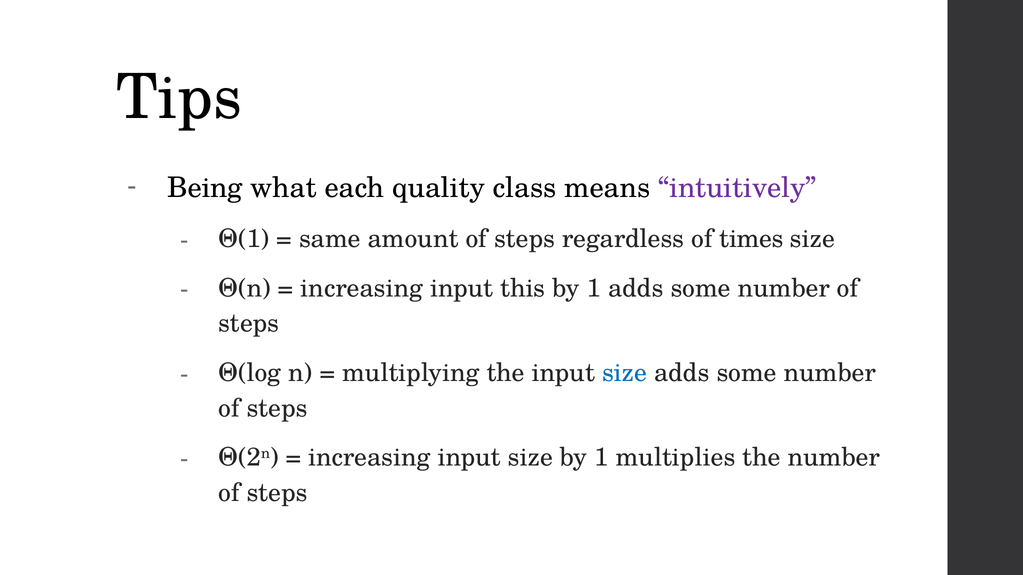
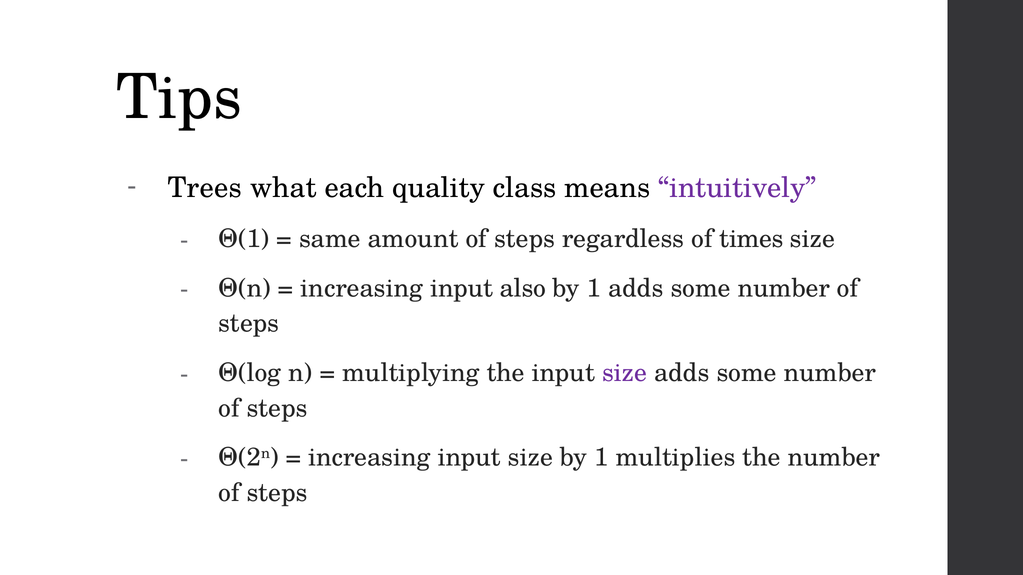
Being: Being -> Trees (205, 188)
this: this -> also (523, 288)
size colour: blue -> purple (625, 373)
